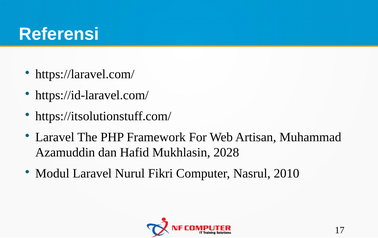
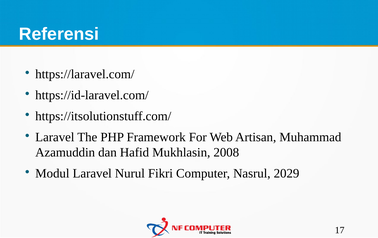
2028: 2028 -> 2008 (226, 153)
2010: 2010 -> 2029 (287, 174)
